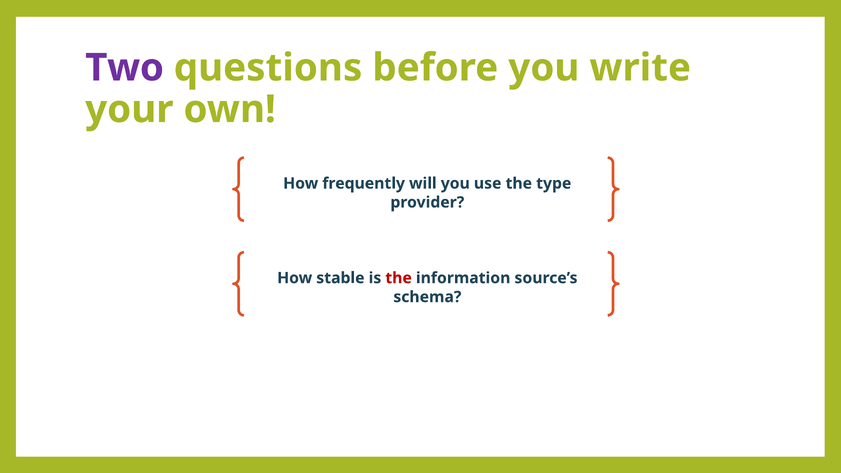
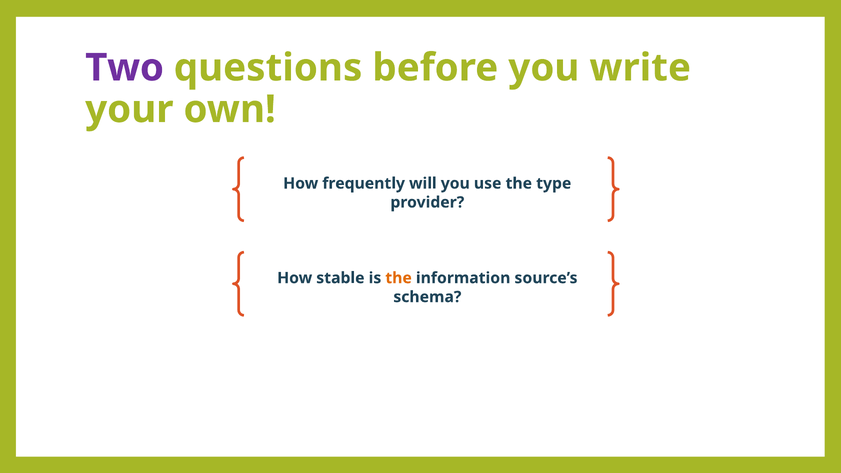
the colour: red -> orange (399, 278)
